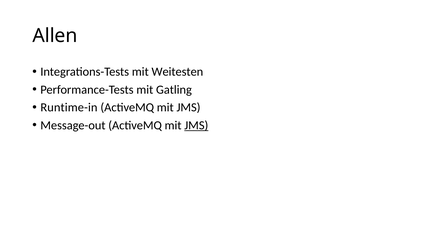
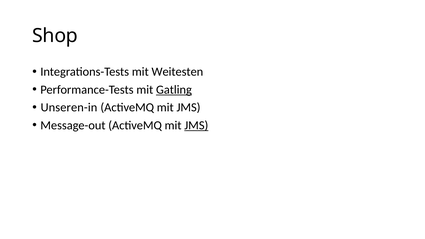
Allen: Allen -> Shop (55, 36)
Gatling underline: none -> present (174, 90)
Runtime-in: Runtime-in -> Unseren-in (69, 107)
